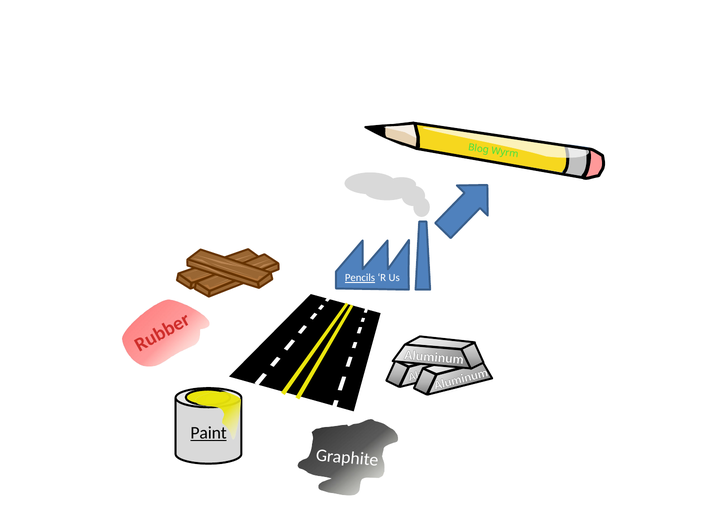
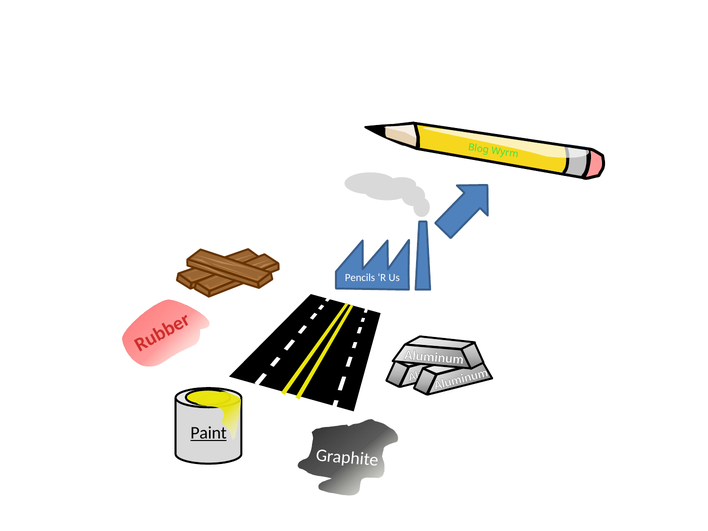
Pencils underline: present -> none (360, 278)
